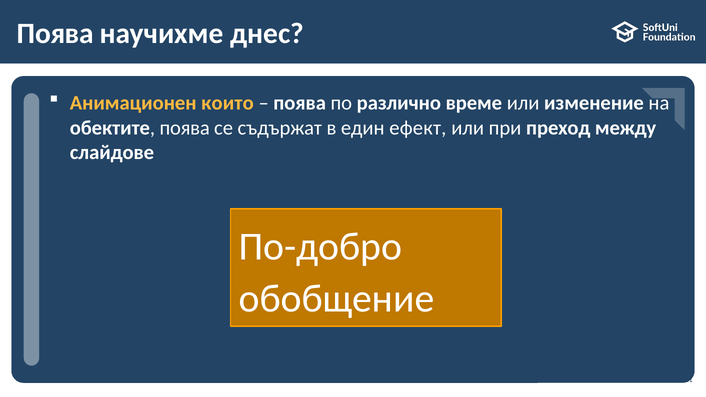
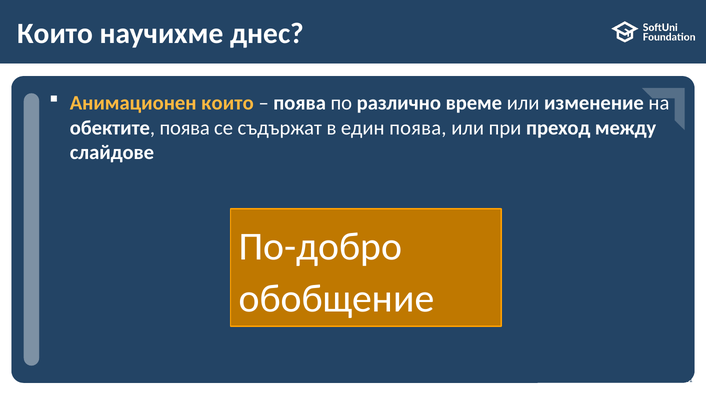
Поява: Поява -> Които (55, 33)
един ефект: ефект -> поява (418, 128)
